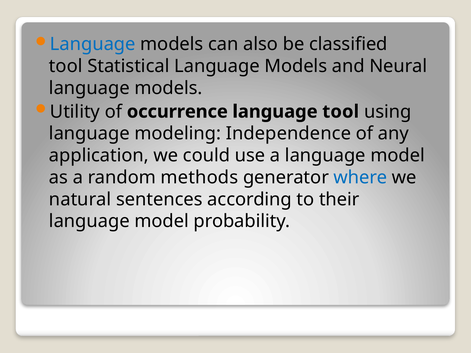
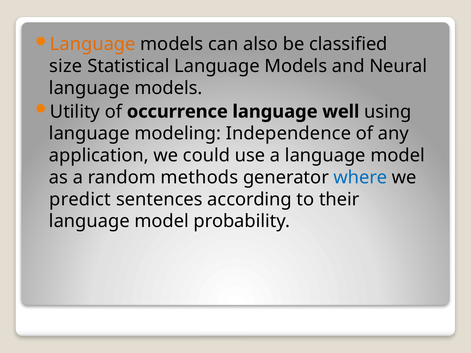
Language colour: blue -> orange (93, 44)
tool: tool -> size (66, 66)
language tool: tool -> well (341, 112)
natural: natural -> predict (80, 199)
